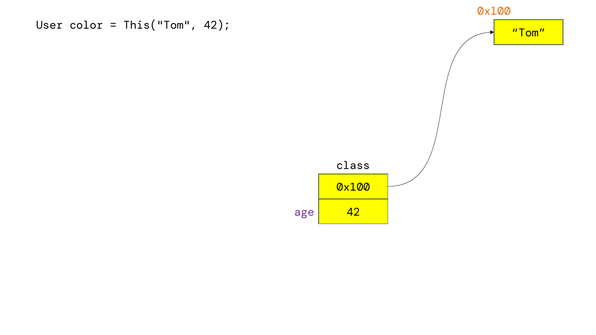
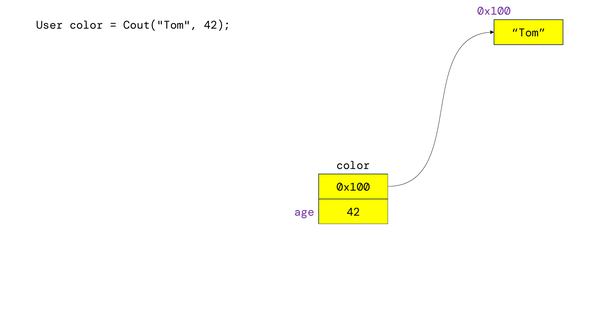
0x100 colour: orange -> purple (494, 11)
This("Tom: This("Tom -> Cout("Tom (160, 25)
class: class -> color (353, 166)
